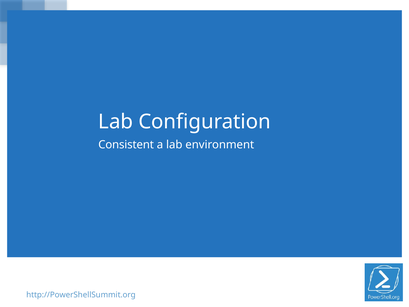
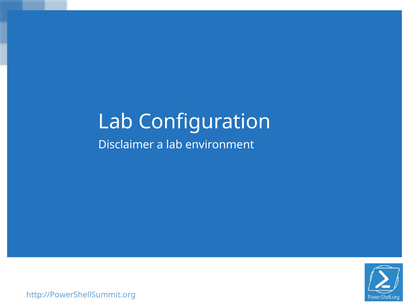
Consistent: Consistent -> Disclaimer (126, 145)
